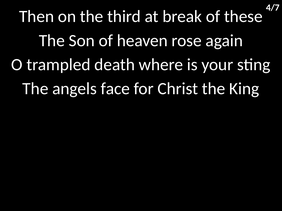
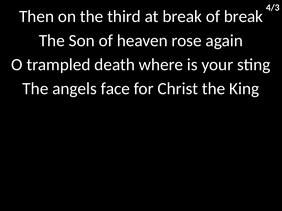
4/7: 4/7 -> 4/3 (273, 8)
of these: these -> break (243, 17)
